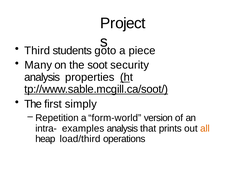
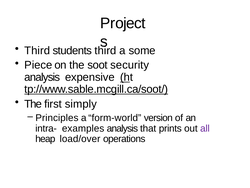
students goto: goto -> third (105, 50)
piece: piece -> some (142, 50)
Many: Many -> Piece (38, 65)
properties: properties -> expensive (90, 77)
Repetition: Repetition -> Principles (57, 118)
all colour: orange -> purple (205, 128)
load/third: load/third -> load/over (80, 139)
